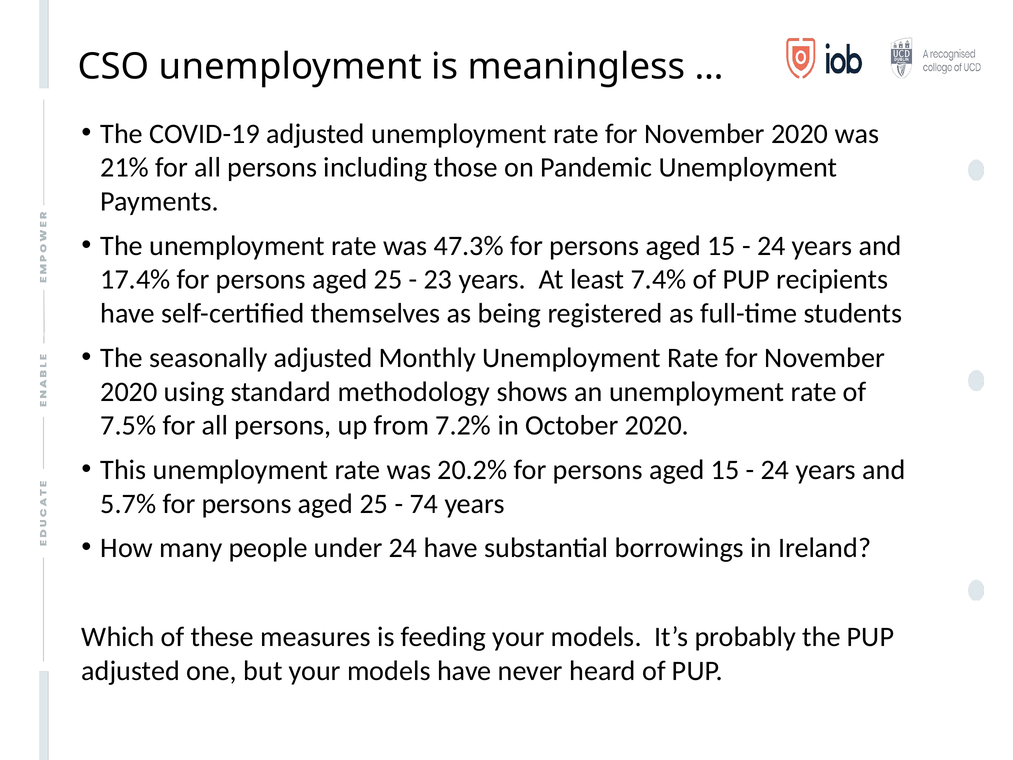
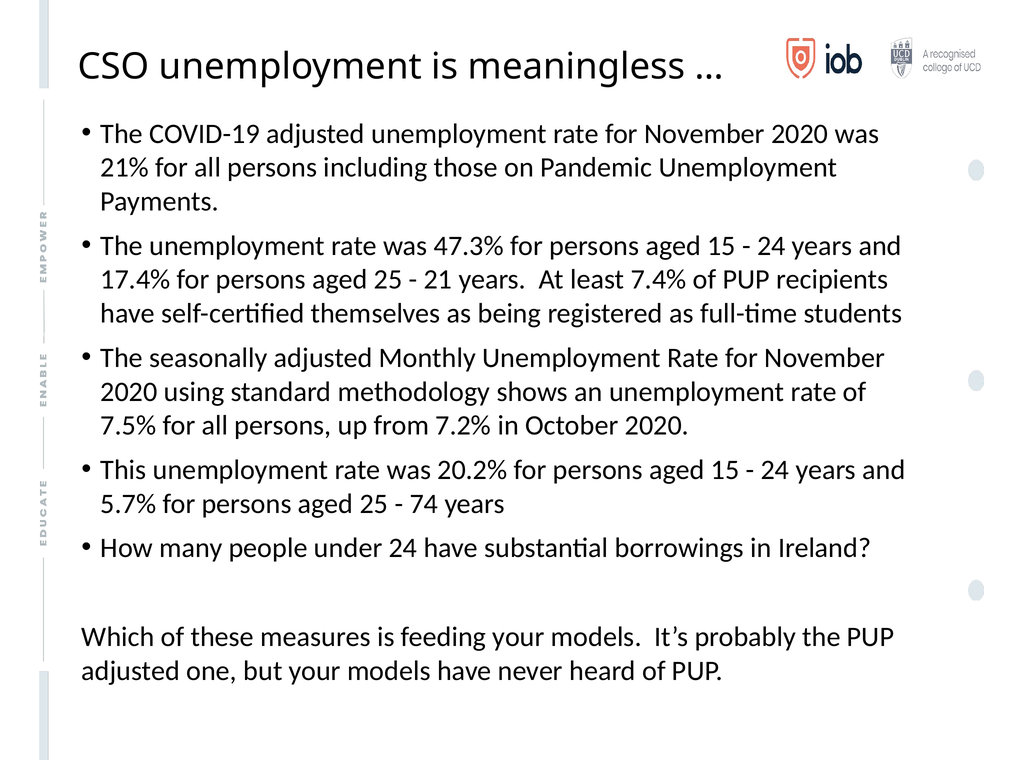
23: 23 -> 21 (438, 280)
